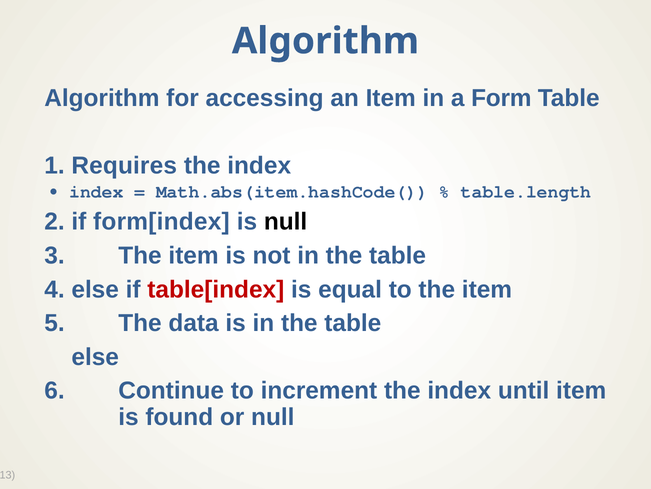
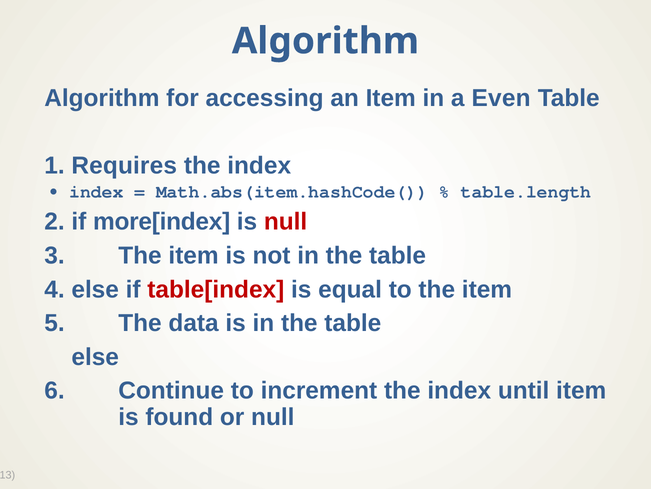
Form: Form -> Even (501, 98)
form[index: form[index -> more[index (162, 222)
null colour: black -> red (286, 222)
